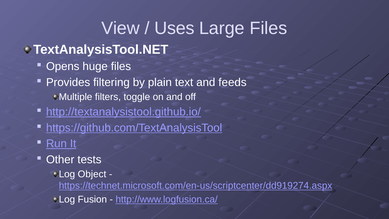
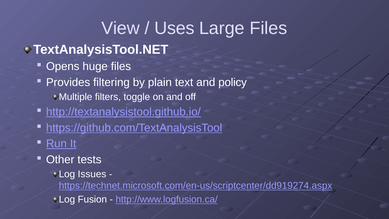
feeds: feeds -> policy (233, 82)
Object: Object -> Issues (92, 174)
